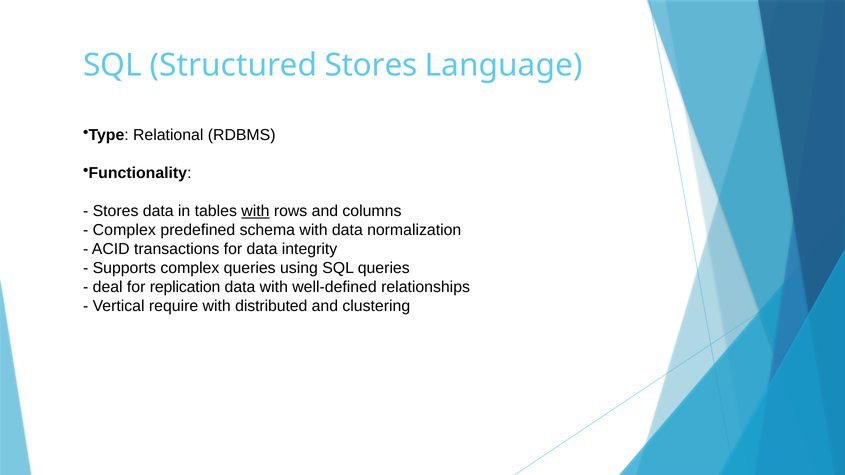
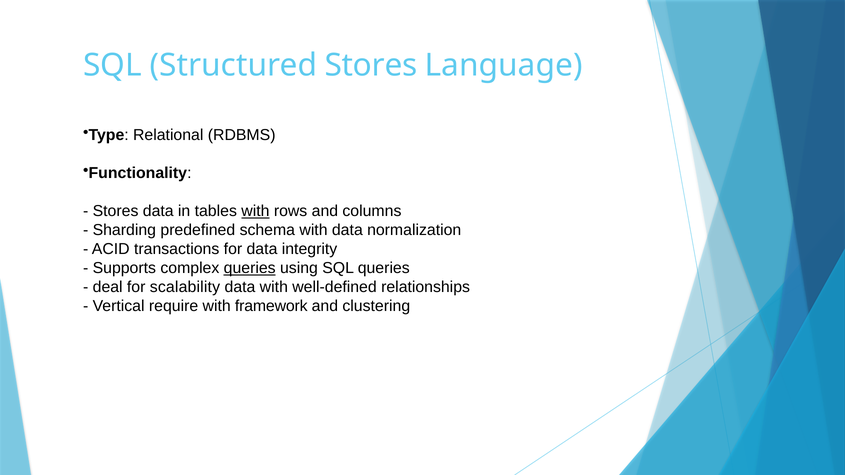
Complex: Complex -> Sharding (124, 230)
queries underline: none -> present (250, 268)
replication: replication -> scalability (185, 287)
distributed: distributed -> framework (271, 306)
